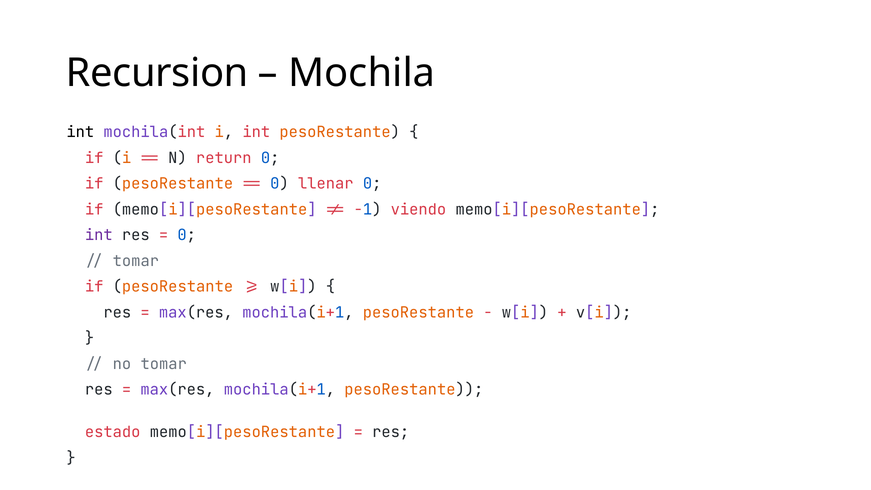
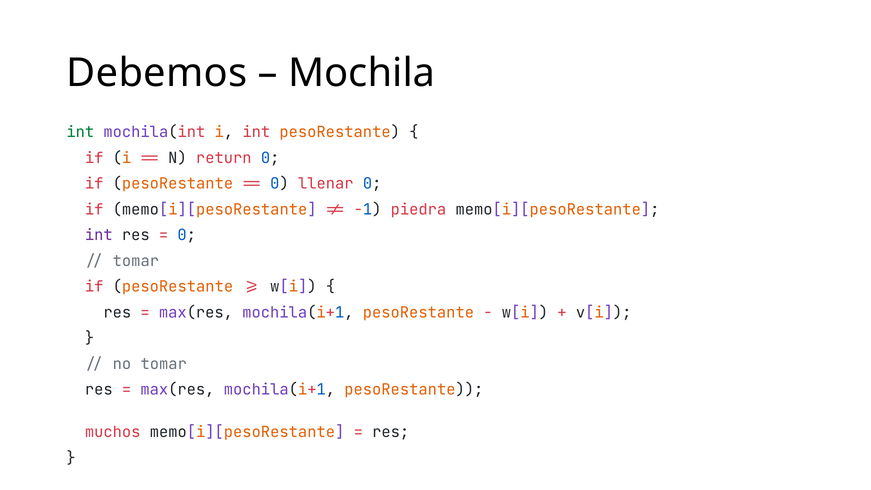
Recursion: Recursion -> Debemos (157, 73)
int colour: black -> green (80, 132)
viendo: viendo -> piedra (418, 210)
estado: estado -> muchos (113, 432)
